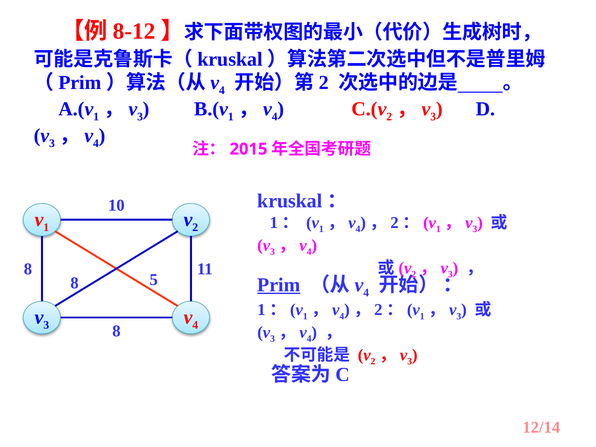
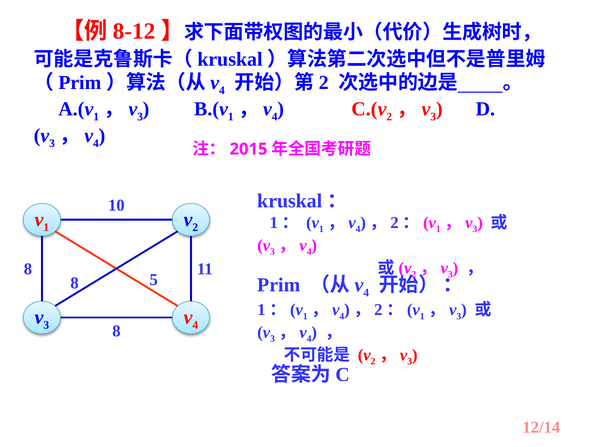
Prim underline: present -> none (279, 285)
